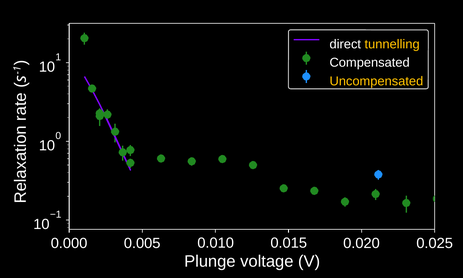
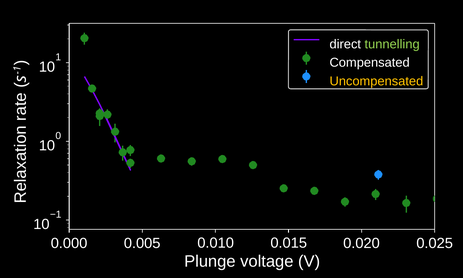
tunnelling colour: yellow -> light green (392, 44)
